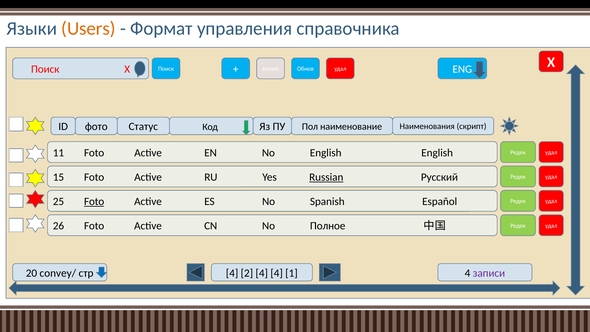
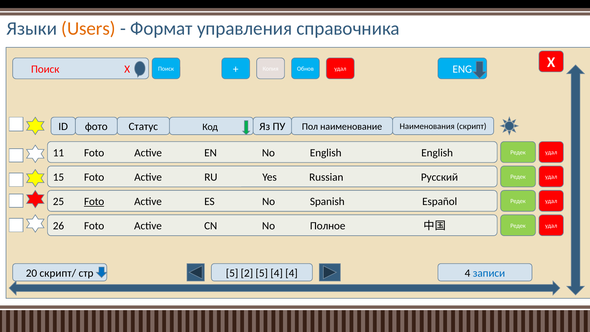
Russian underline: present -> none (326, 177)
convey/: convey/ -> скрипт/ (58, 273)
стр 4: 4 -> 5 (232, 273)
2 4: 4 -> 5 (262, 273)
4 1: 1 -> 4 (291, 273)
записи colour: purple -> blue (489, 273)
